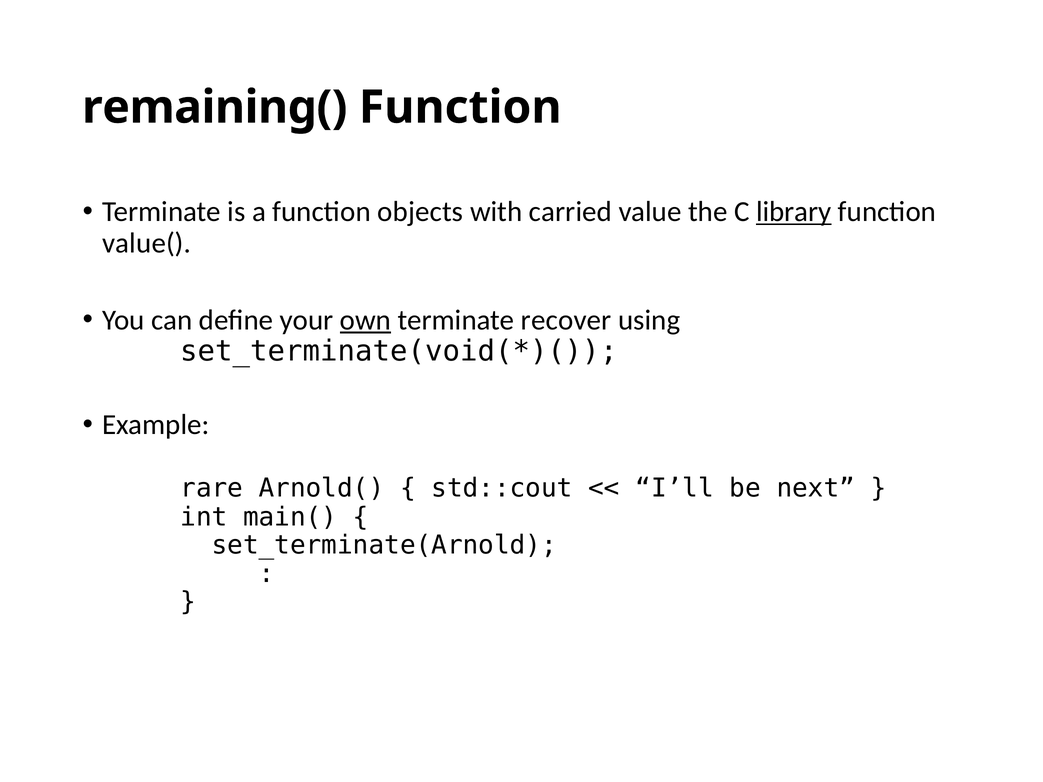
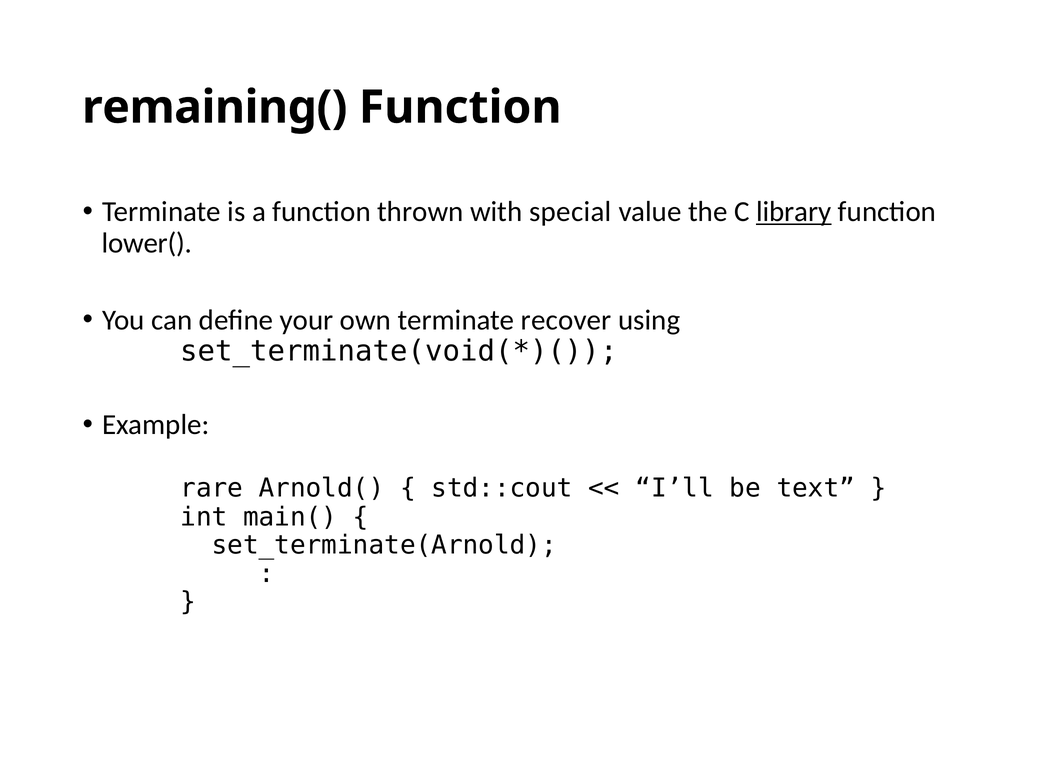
objects: objects -> thrown (420, 212)
carried: carried -> special (570, 212)
value(: value( -> lower( (147, 243)
own underline: present -> none (365, 320)
next: next -> text (816, 488)
